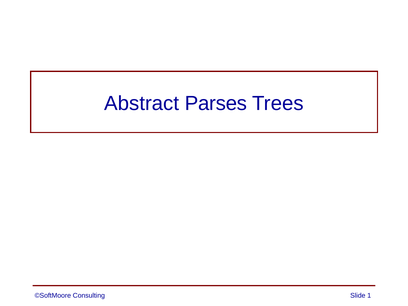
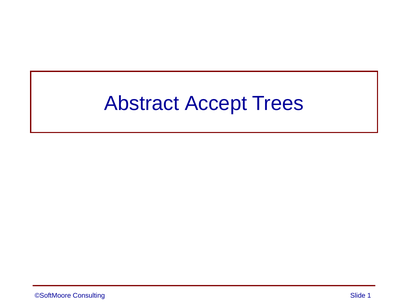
Parses: Parses -> Accept (216, 103)
